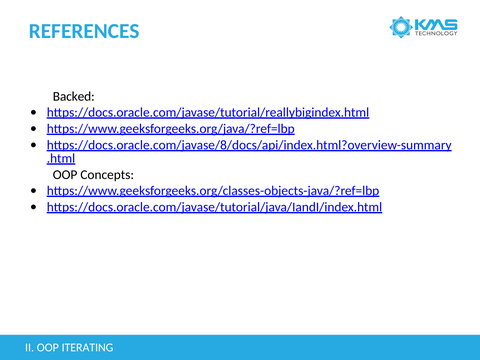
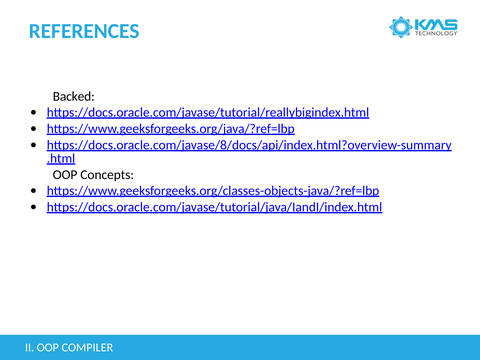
ITERATING: ITERATING -> COMPILER (87, 348)
